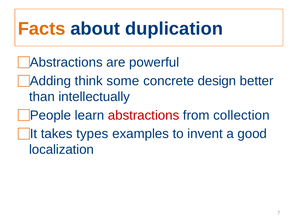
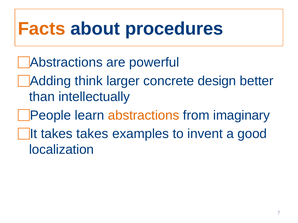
duplication: duplication -> procedures (174, 29)
some: some -> larger (123, 81)
abstractions colour: red -> orange (144, 116)
collection: collection -> imaginary (242, 116)
takes types: types -> takes (92, 134)
